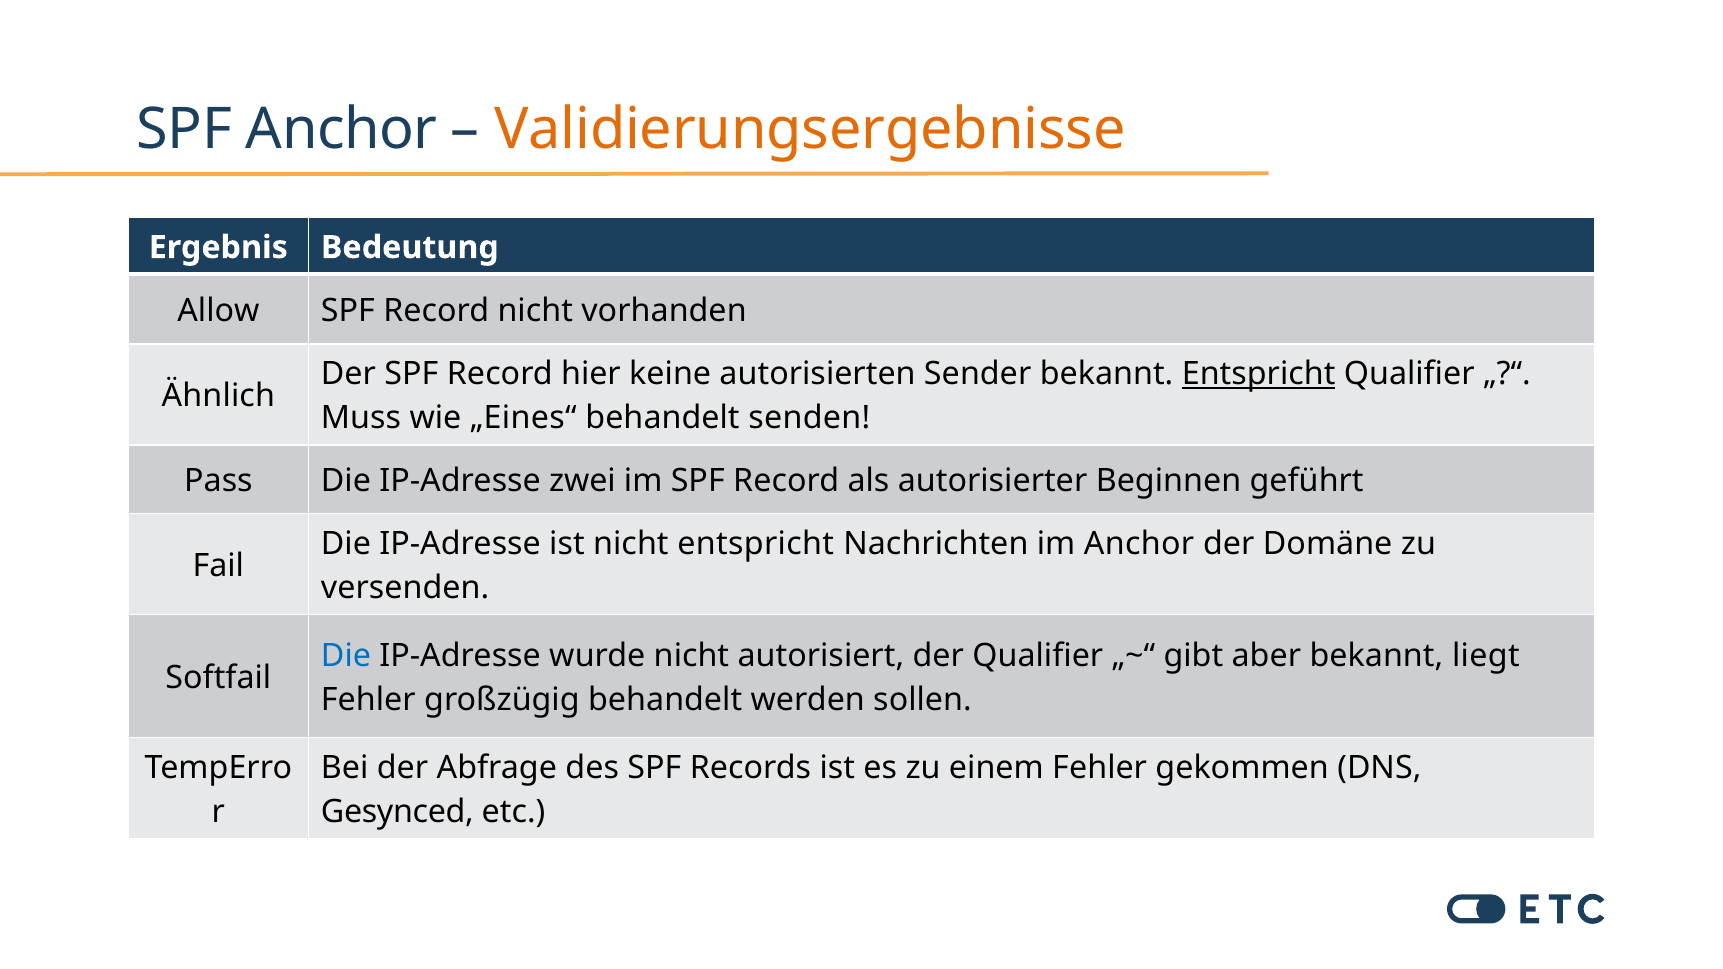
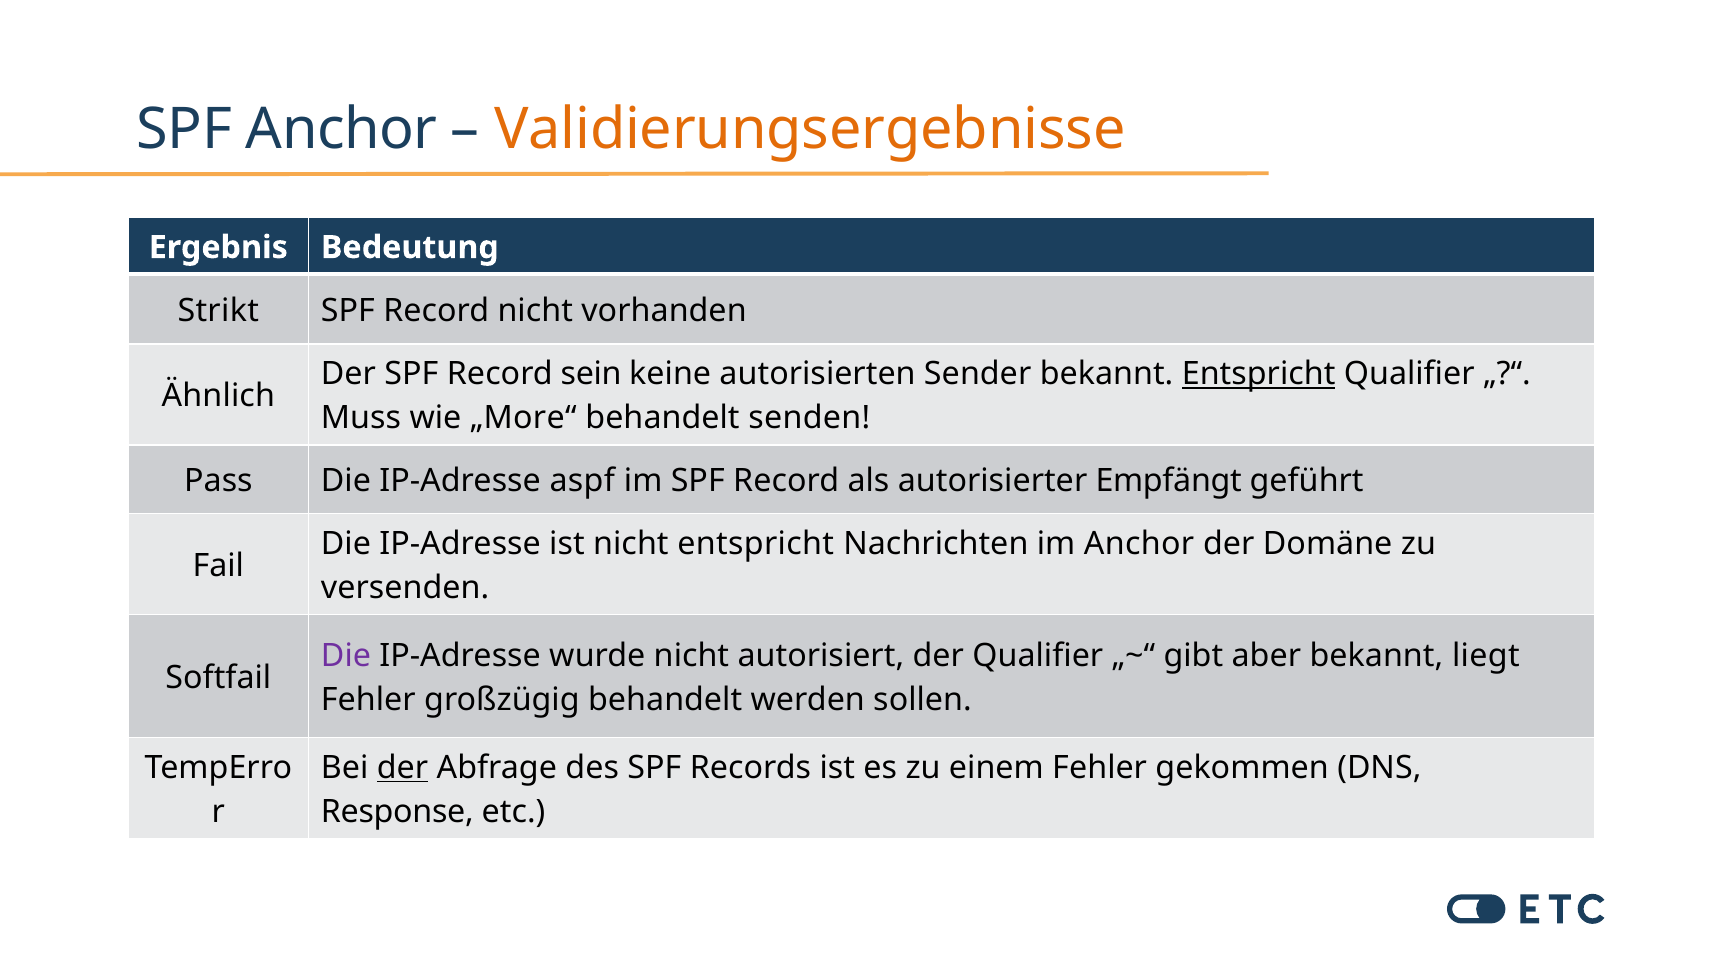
Allow: Allow -> Strikt (218, 311)
hier: hier -> sein (591, 374)
„Eines“: „Eines“ -> „More“ (523, 418)
zwei: zwei -> aspf (582, 481)
Beginnen: Beginnen -> Empfängt (1169, 481)
Die colour: blue -> purple (346, 656)
der underline: none -> present (402, 768)
Gesynced: Gesynced -> Response (397, 812)
